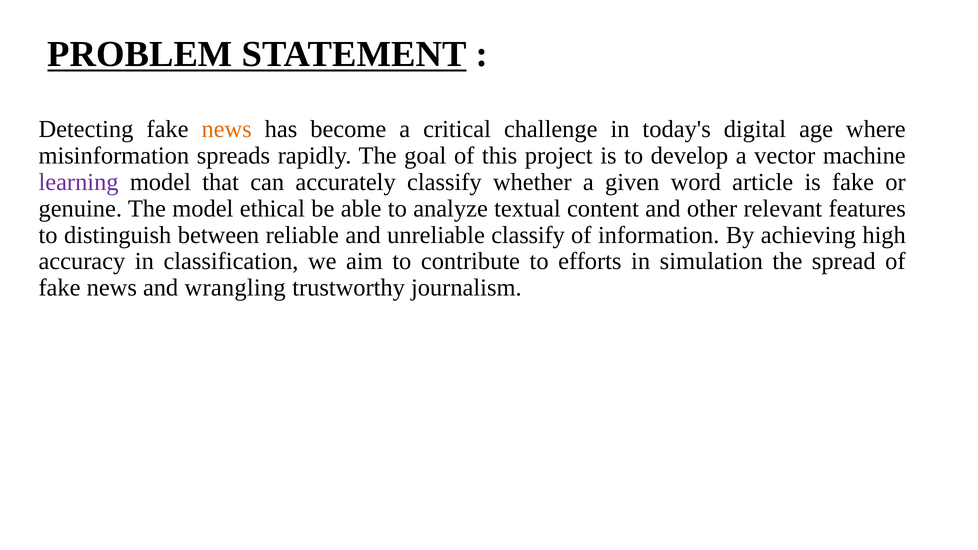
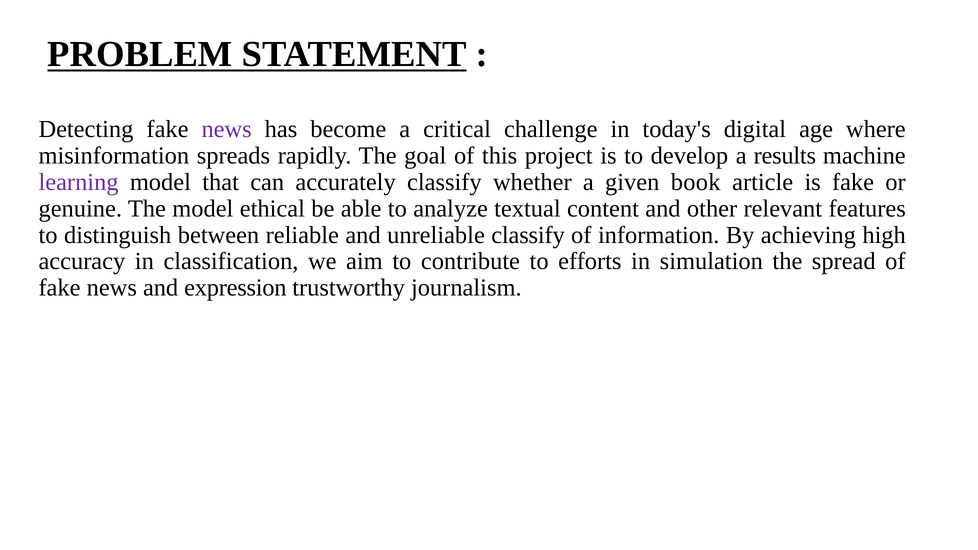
news colour: orange -> purple (227, 129)
vector: vector -> results (785, 156)
word: word -> book (696, 182)
wrangling: wrangling -> expression (235, 288)
